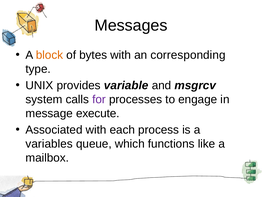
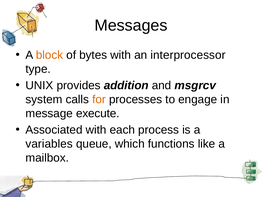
corresponding: corresponding -> interprocessor (188, 55)
variable: variable -> addition (126, 85)
for colour: purple -> orange (99, 99)
